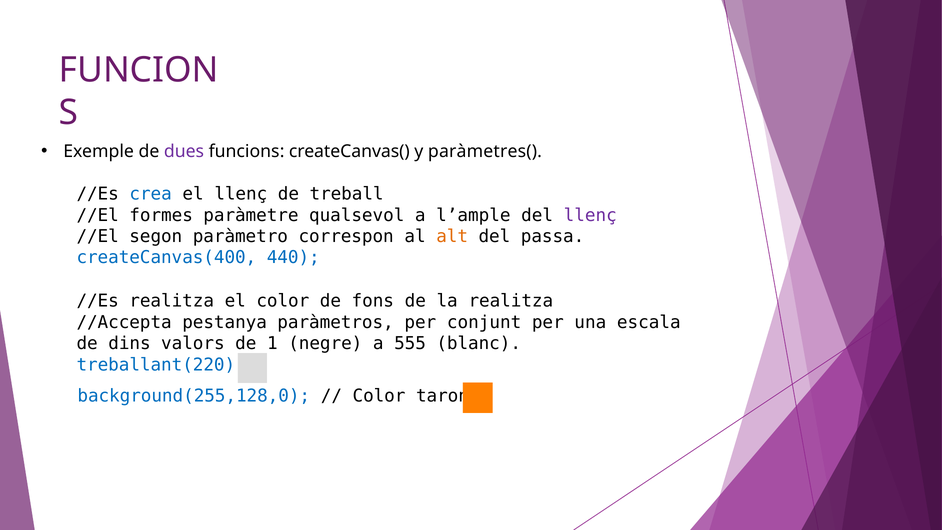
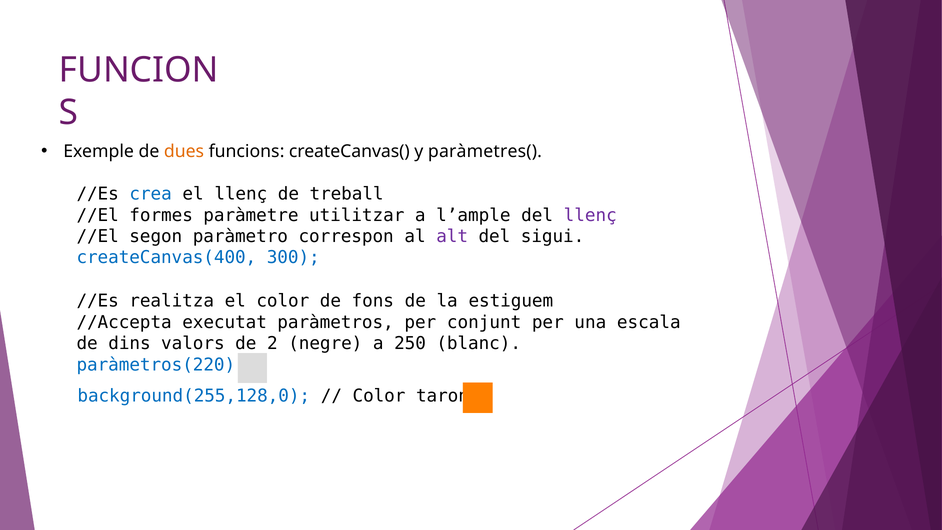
dues colour: purple -> orange (184, 151)
qualsevol: qualsevol -> utilitzar (357, 215)
alt colour: orange -> purple (452, 236)
passa: passa -> sigui (553, 236)
440: 440 -> 300 (293, 258)
la realitza: realitza -> estiguem (511, 301)
pestanya: pestanya -> executat (225, 322)
1: 1 -> 2 (272, 343)
555: 555 -> 250 (410, 343)
treballant(220: treballant(220 -> paràmetros(220 (161, 365)
